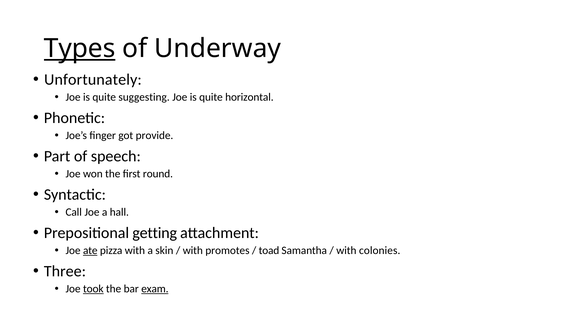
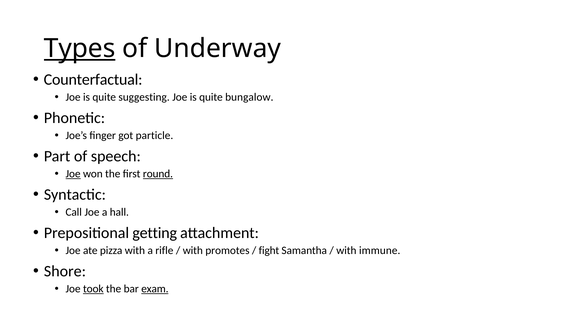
Unfortunately: Unfortunately -> Counterfactual (93, 80)
horizontal: horizontal -> bungalow (249, 97)
provide: provide -> particle (155, 136)
Joe underline: none -> present (73, 174)
round underline: none -> present (158, 174)
ate underline: present -> none (90, 250)
skin: skin -> rifle (164, 250)
toad: toad -> fight (269, 250)
colonies: colonies -> immune (380, 250)
Three: Three -> Shore (65, 271)
